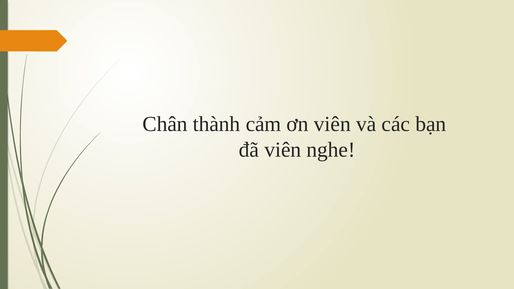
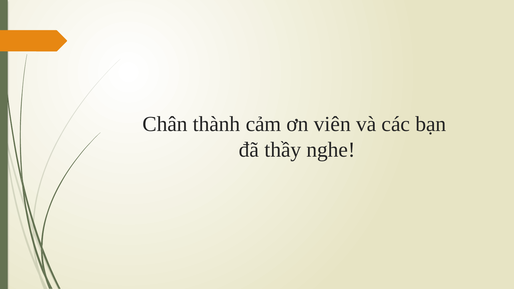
đã viên: viên -> thầy (283, 150)
